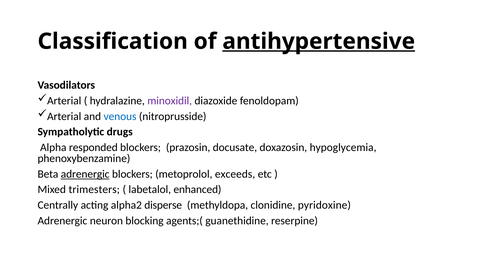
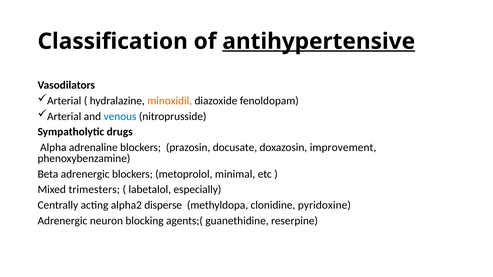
minoxidil colour: purple -> orange (170, 101)
responded: responded -> adrenaline (93, 148)
hypoglycemia: hypoglycemia -> improvement (343, 148)
adrenergic underline: present -> none (85, 174)
exceeds: exceeds -> minimal (235, 174)
enhanced: enhanced -> especially (197, 190)
